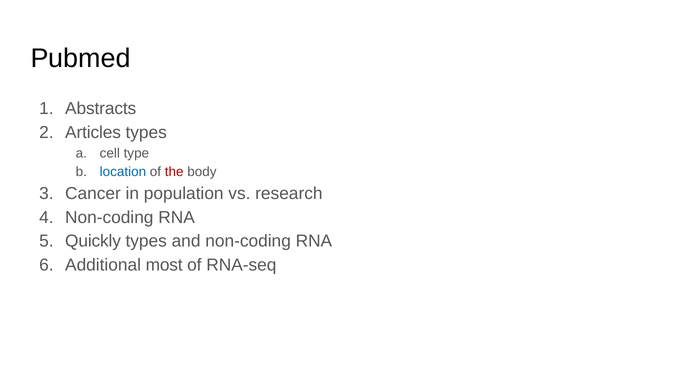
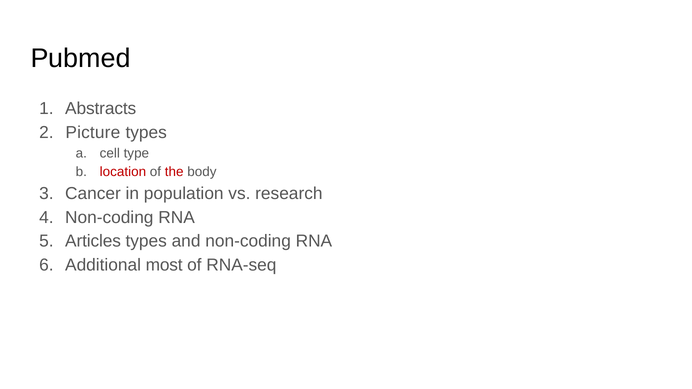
Articles: Articles -> Picture (93, 133)
location colour: blue -> red (123, 172)
Quickly: Quickly -> Articles (93, 241)
